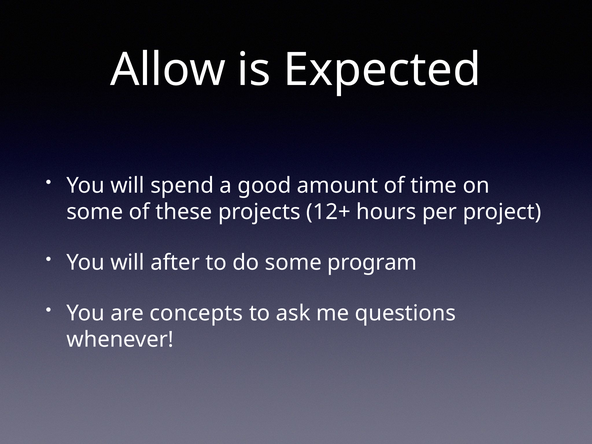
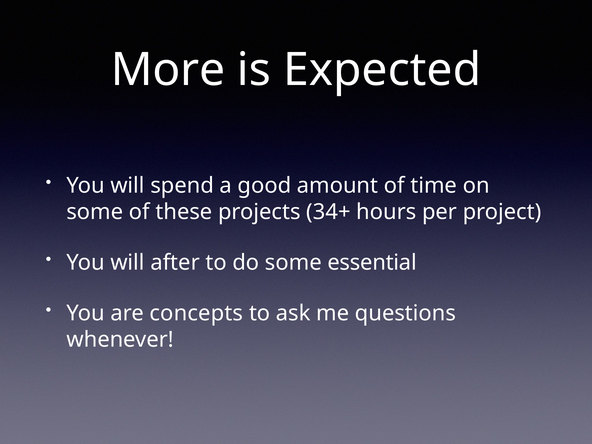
Allow: Allow -> More (168, 70)
12+: 12+ -> 34+ (328, 212)
program: program -> essential (372, 263)
